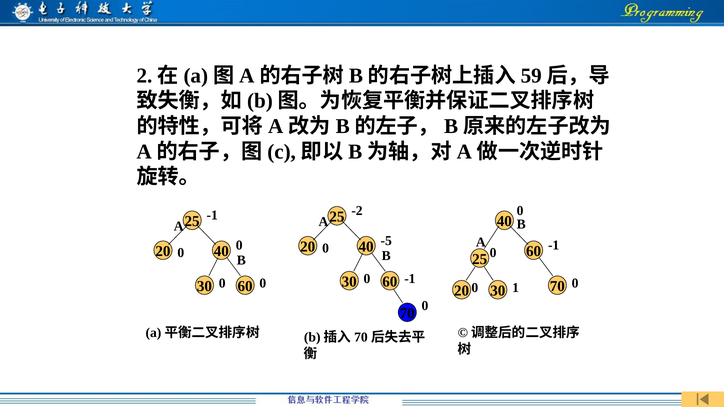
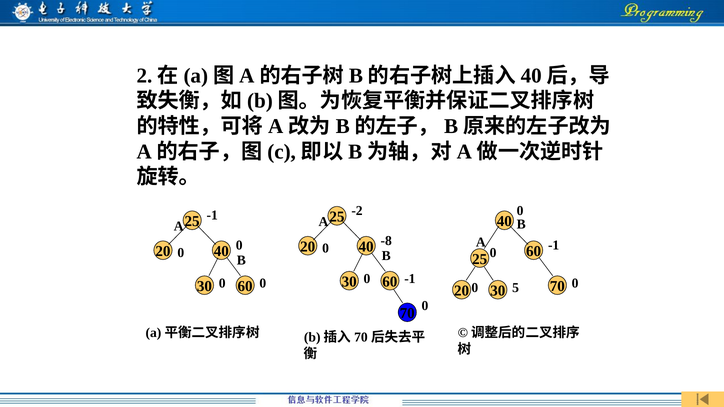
59: 59 -> 40 (531, 76)
-5: -5 -> -8 (386, 241)
1: 1 -> 5 (516, 288)
